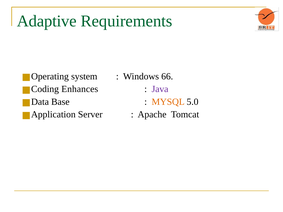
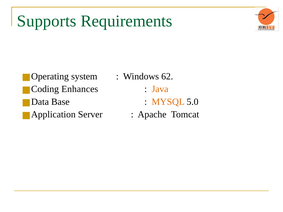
Adaptive: Adaptive -> Supports (47, 21)
66: 66 -> 62 (167, 76)
Java colour: purple -> orange (160, 89)
